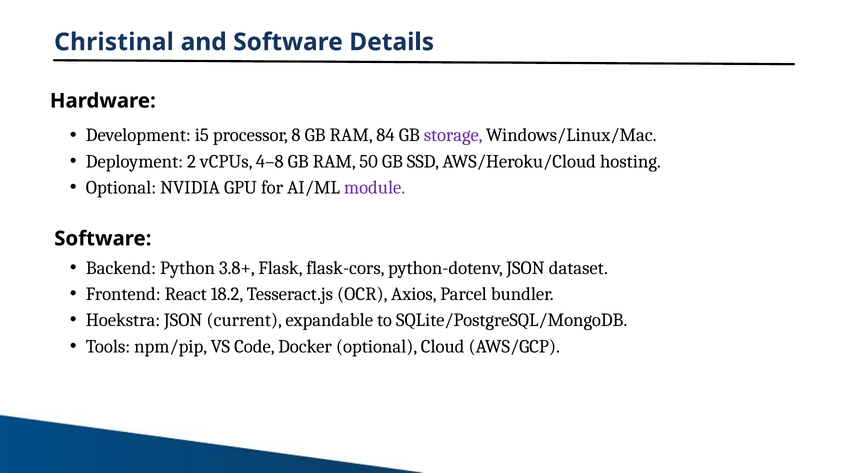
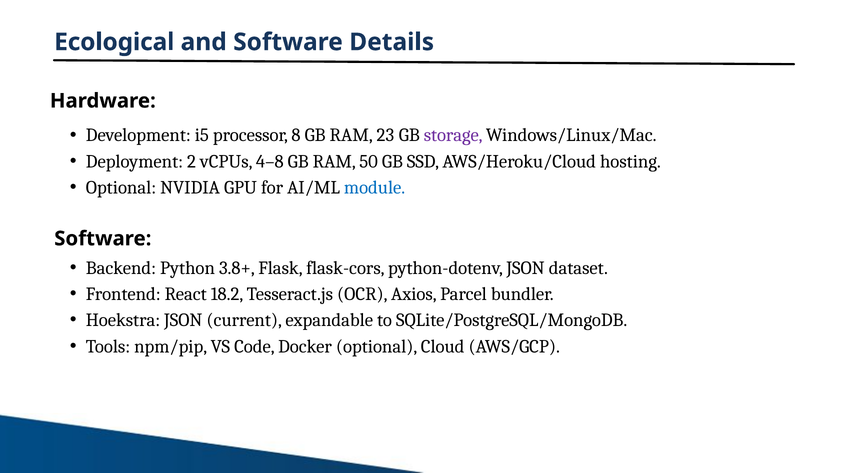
Christinal: Christinal -> Ecological (114, 42)
84: 84 -> 23 (385, 135)
module colour: purple -> blue (375, 188)
